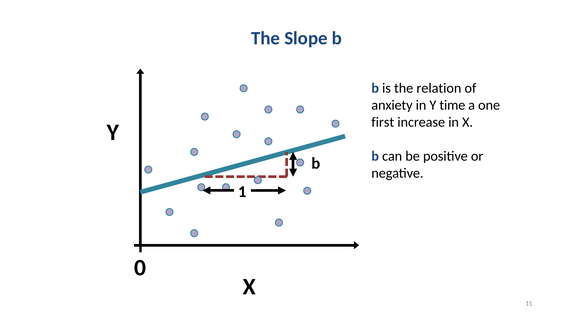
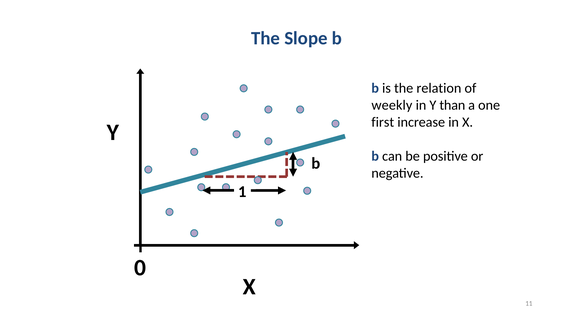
anxiety: anxiety -> weekly (392, 105)
time: time -> than (452, 105)
